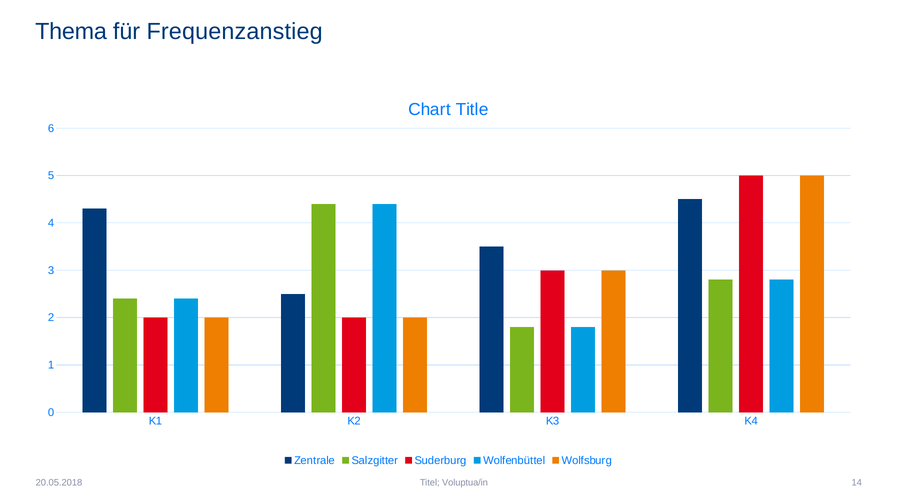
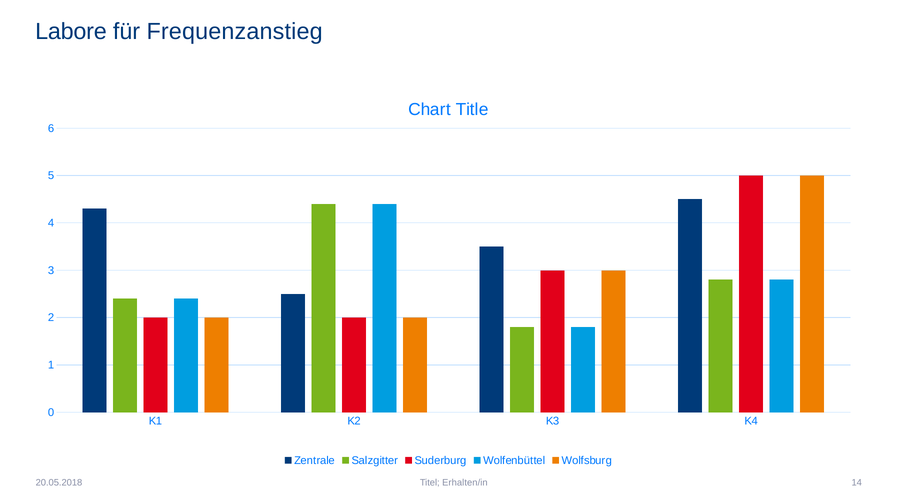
Thema: Thema -> Labore (71, 32)
Voluptua/in: Voluptua/in -> Erhalten/in (465, 483)
